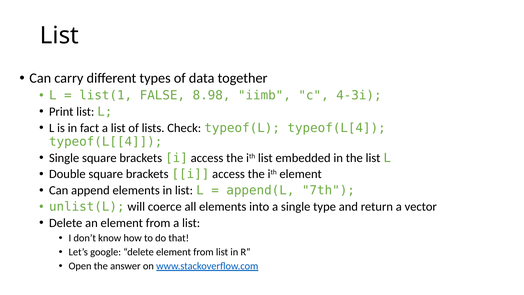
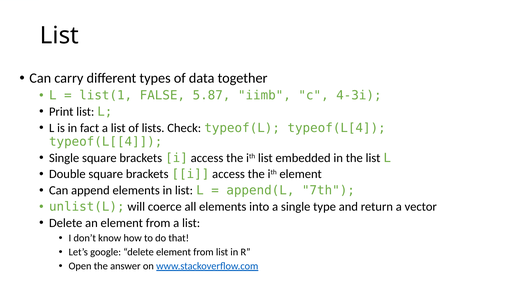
8.98: 8.98 -> 5.87 (212, 95)
